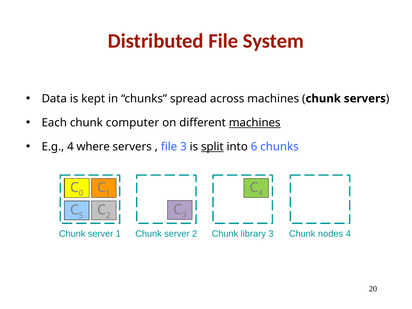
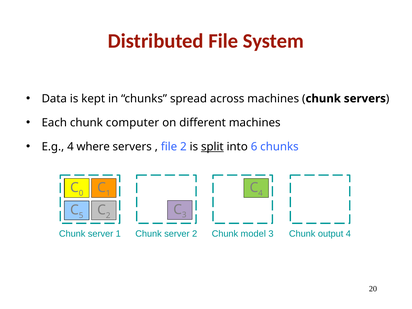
machines underline: present -> none (255, 123)
file 3: 3 -> 2 (183, 147)
library: library -> model (253, 234)
nodes: nodes -> output (331, 234)
